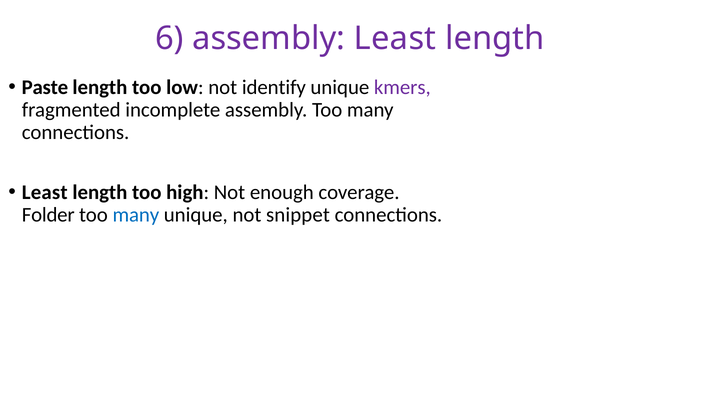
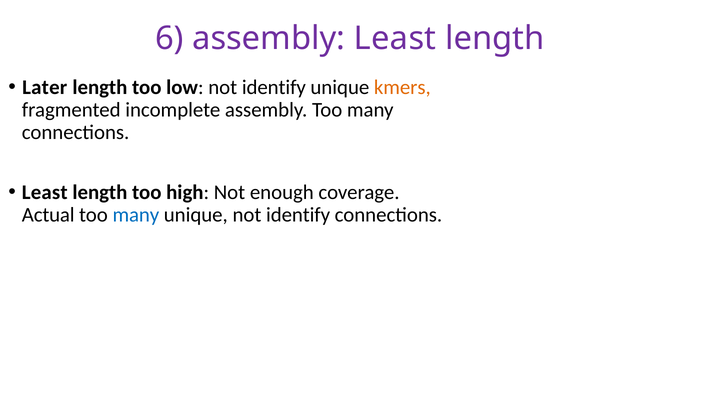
Paste: Paste -> Later (45, 87)
kmers colour: purple -> orange (402, 87)
Folder: Folder -> Actual (48, 215)
unique not snippet: snippet -> identify (298, 215)
